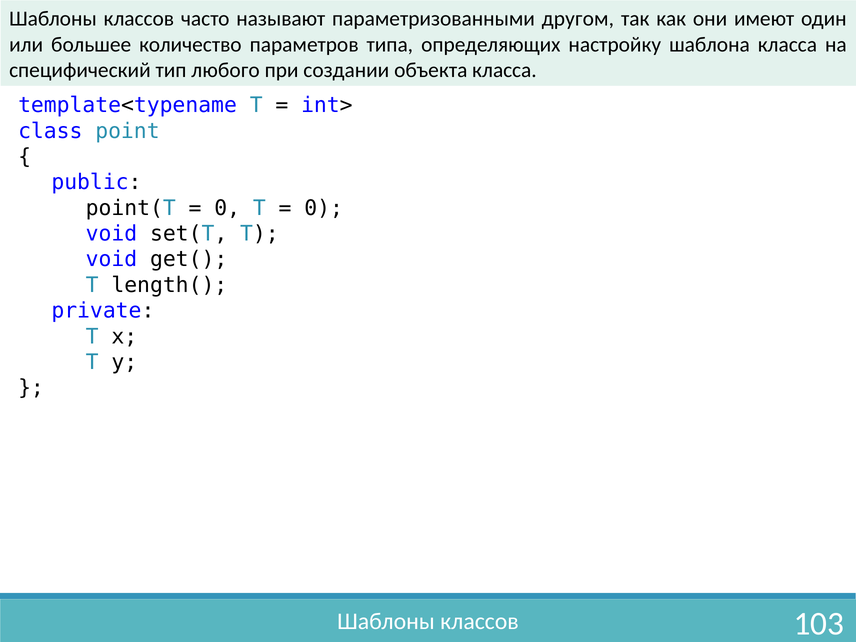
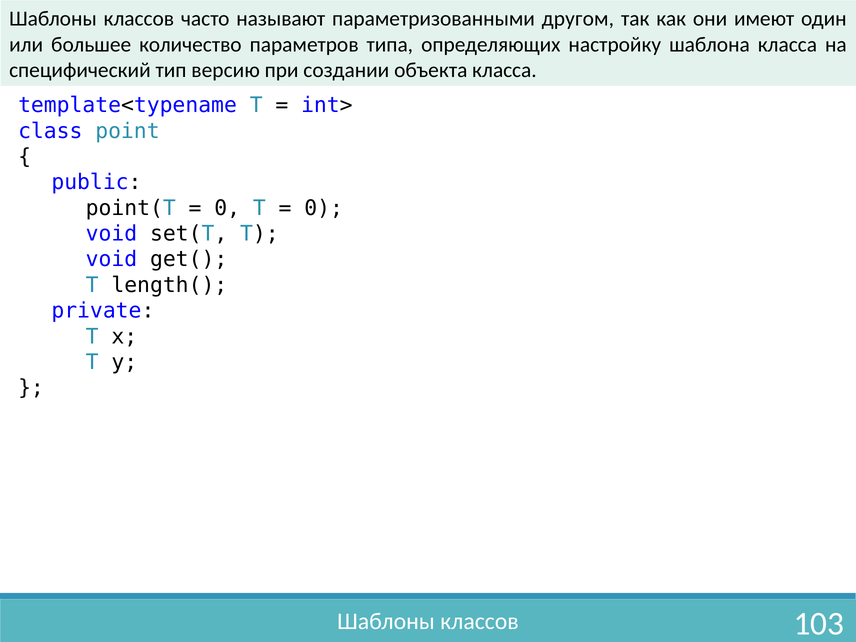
любого: любого -> версию (226, 70)
